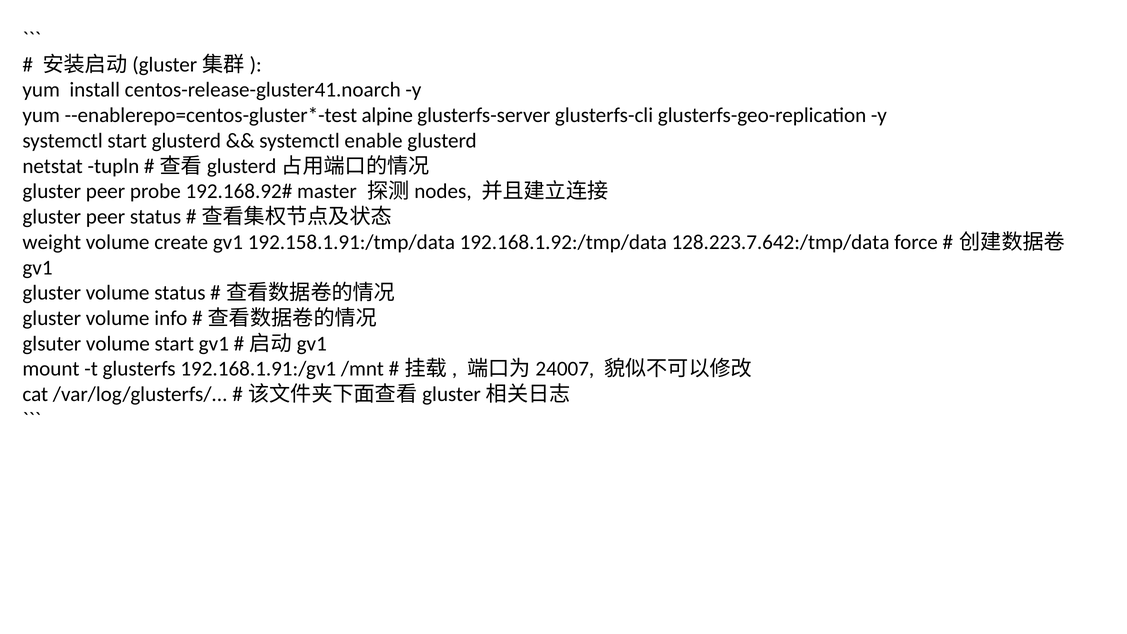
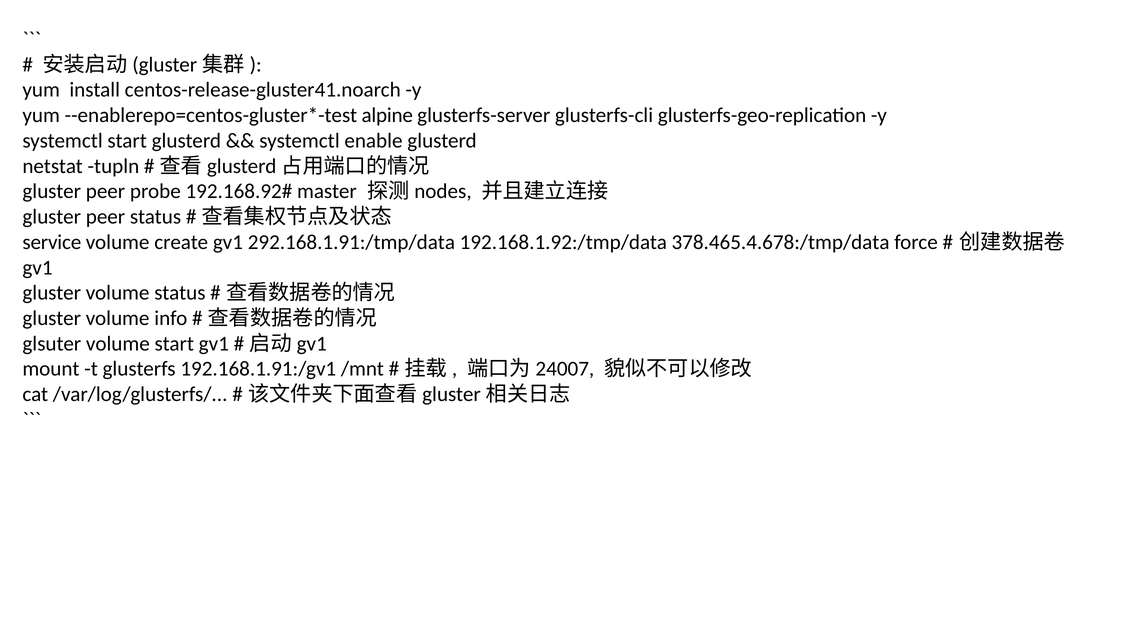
weight: weight -> service (52, 242)
192.158.1.91:/tmp/data: 192.158.1.91:/tmp/data -> 292.168.1.91:/tmp/data (351, 242)
128.223.7.642:/tmp/data: 128.223.7.642:/tmp/data -> 378.465.4.678:/tmp/data (781, 242)
